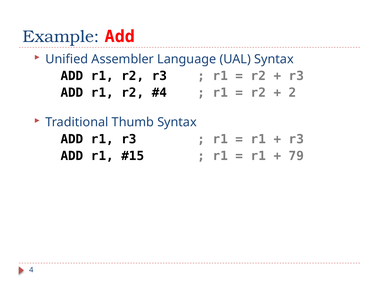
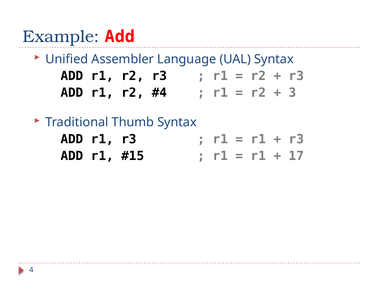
2: 2 -> 3 (292, 93)
79: 79 -> 17 (296, 156)
